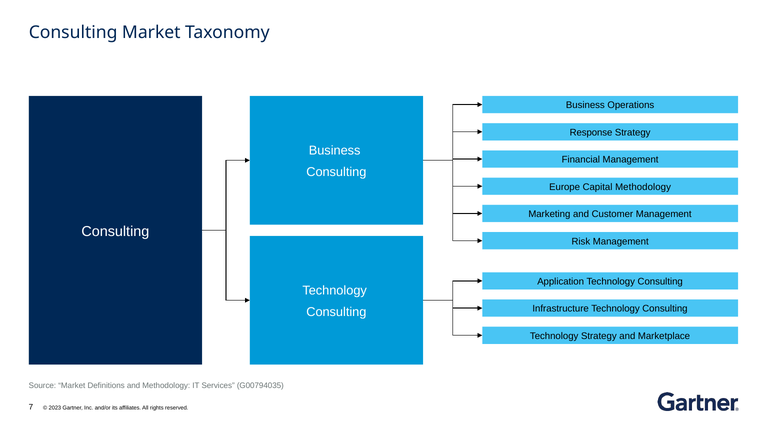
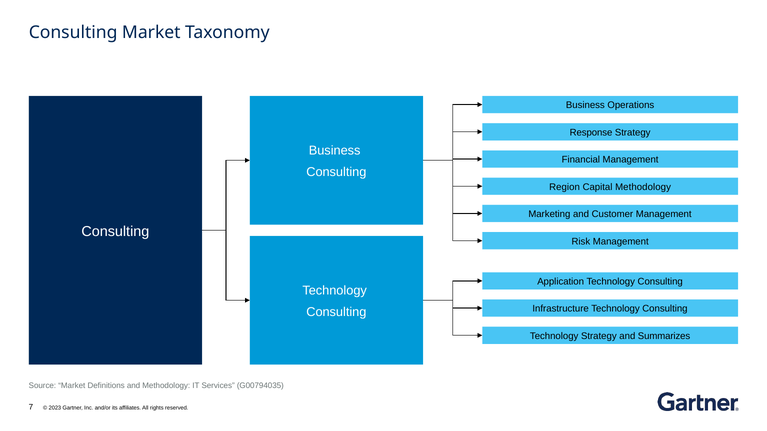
Europe: Europe -> Region (565, 187)
Marketplace: Marketplace -> Summarizes (664, 336)
